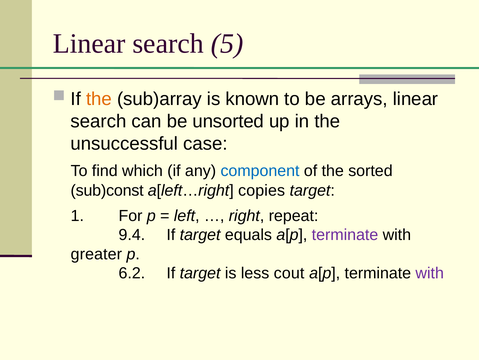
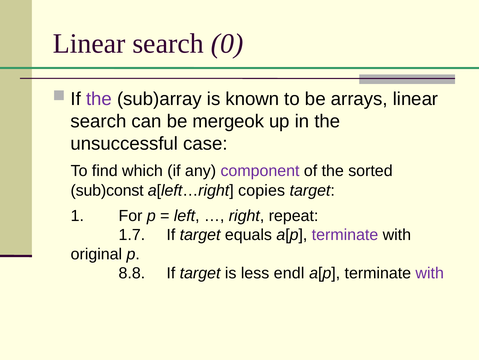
5: 5 -> 0 (227, 43)
the colour: orange -> purple (99, 99)
unsorted: unsorted -> mergeok (228, 121)
component colour: blue -> purple (260, 170)
9.4: 9.4 -> 1.7 (132, 234)
greater: greater -> original (96, 254)
6.2: 6.2 -> 8.8 (132, 273)
cout: cout -> endl (289, 273)
